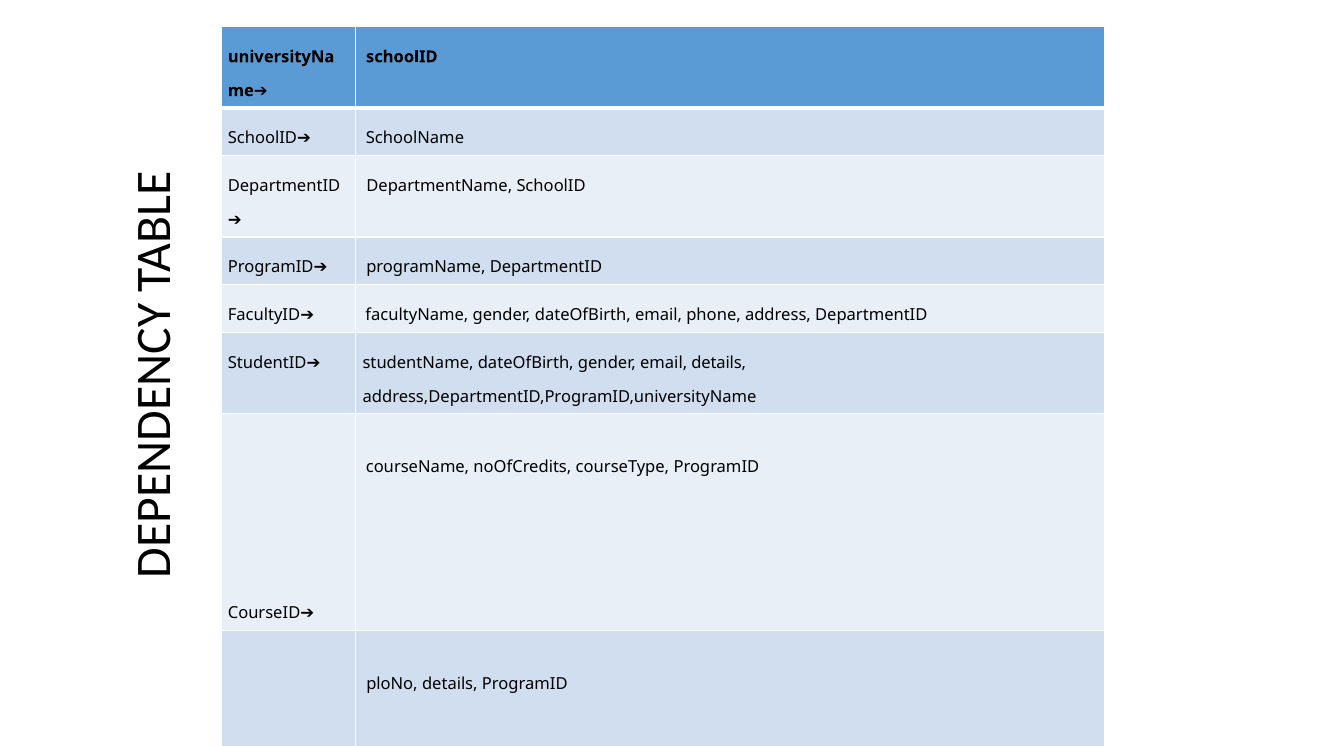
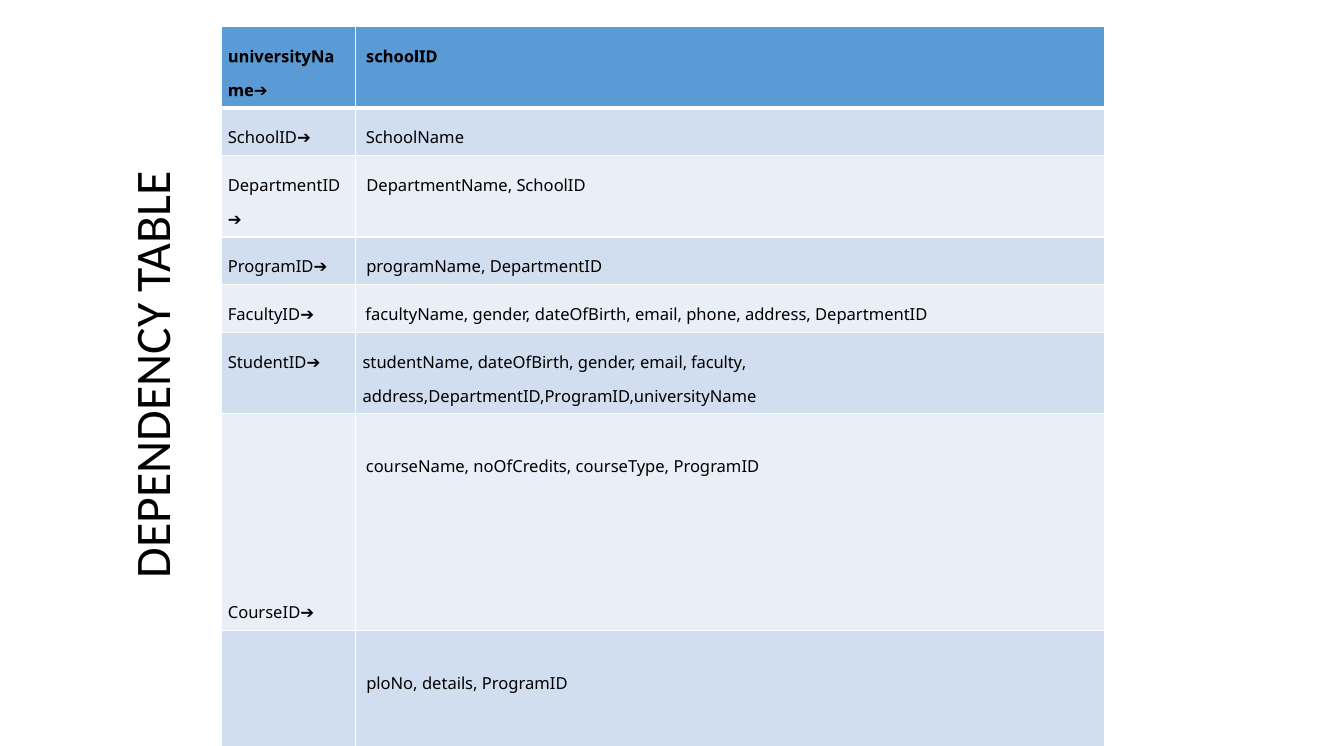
email details: details -> faculty (719, 363)
